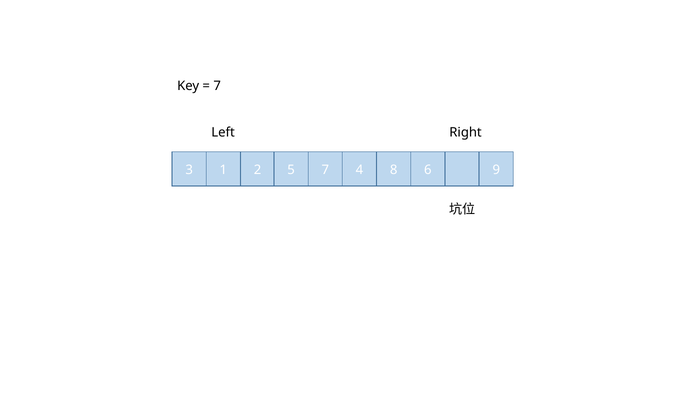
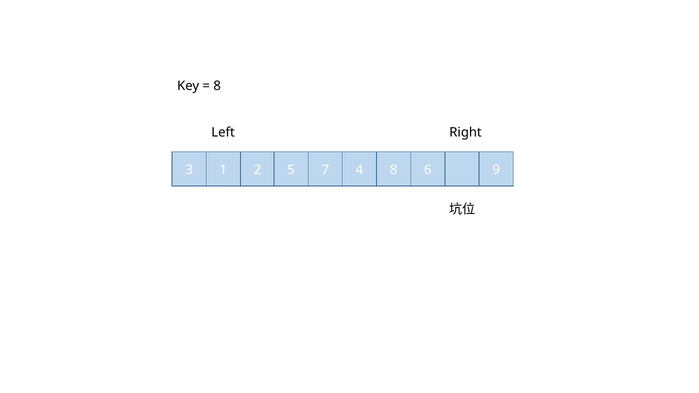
7: 7 -> 8 (217, 86)
